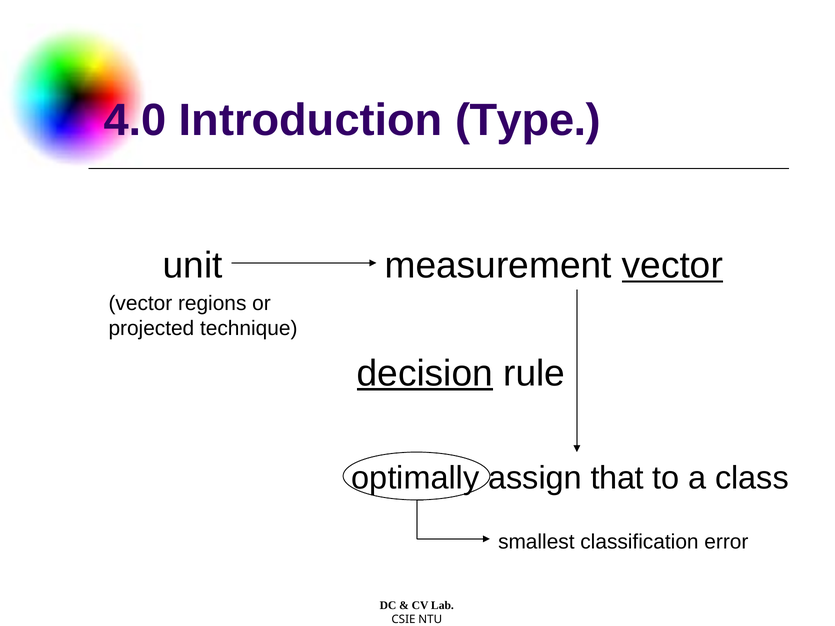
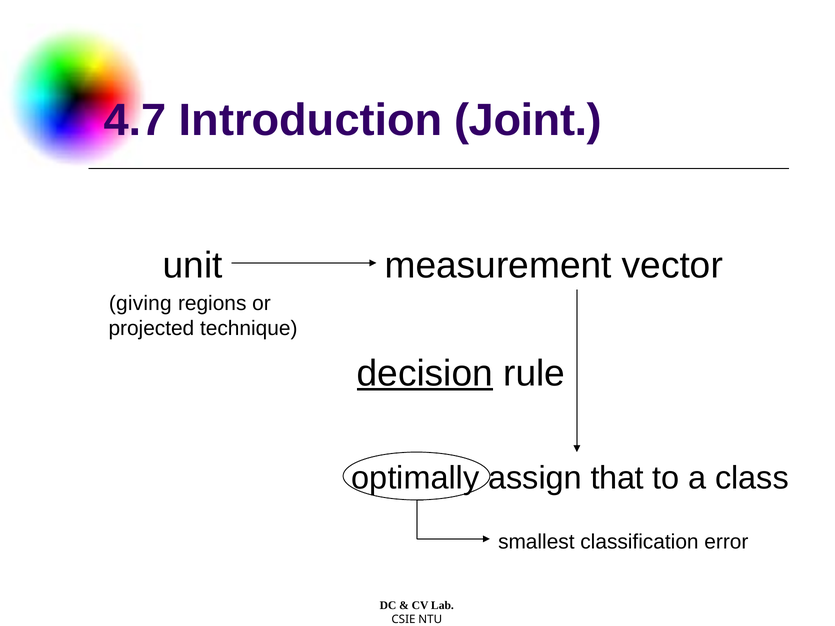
4.0: 4.0 -> 4.7 (135, 121)
Type: Type -> Joint (528, 121)
vector underline: present -> none (672, 266)
vector: vector -> giving (140, 304)
